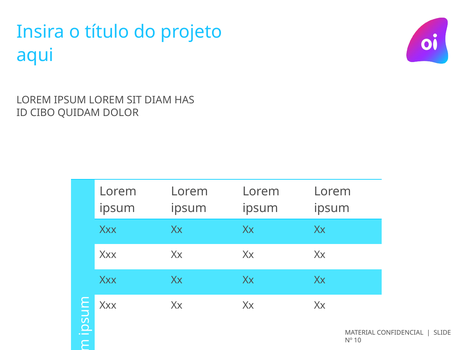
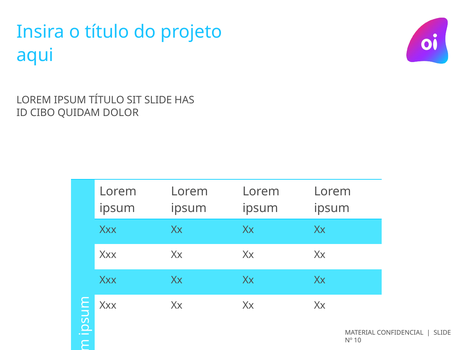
LOREM: LOREM -> TÍTULO (107, 100)
SIT DIAM: DIAM -> SLIDE (158, 100)
